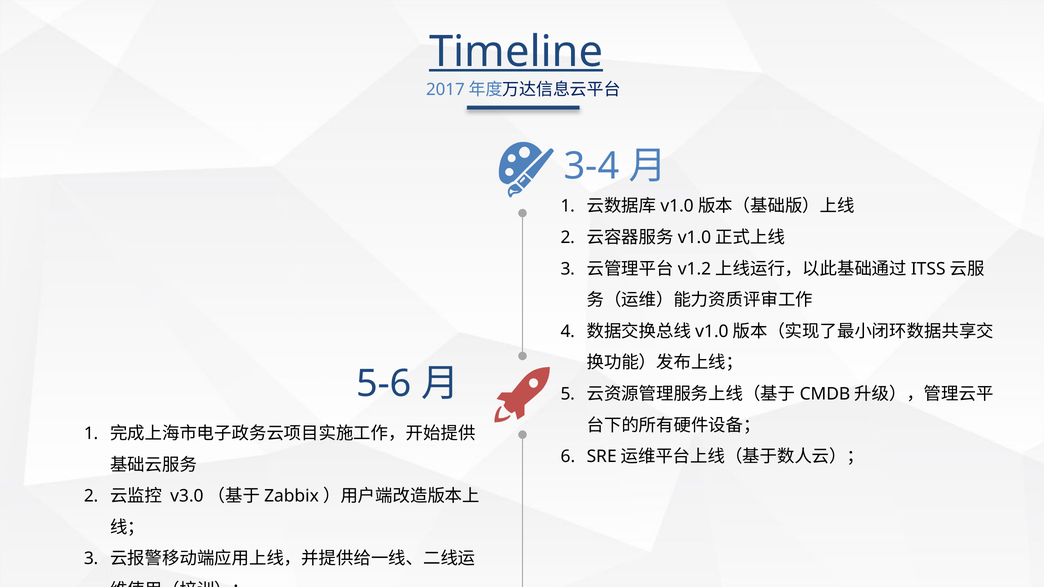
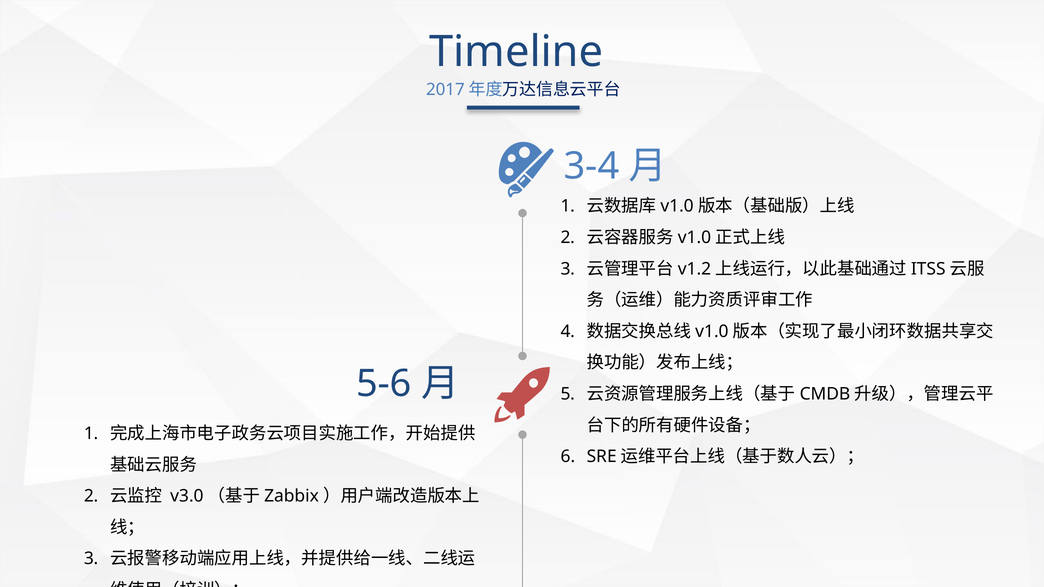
Timeline underline: present -> none (516, 52)
